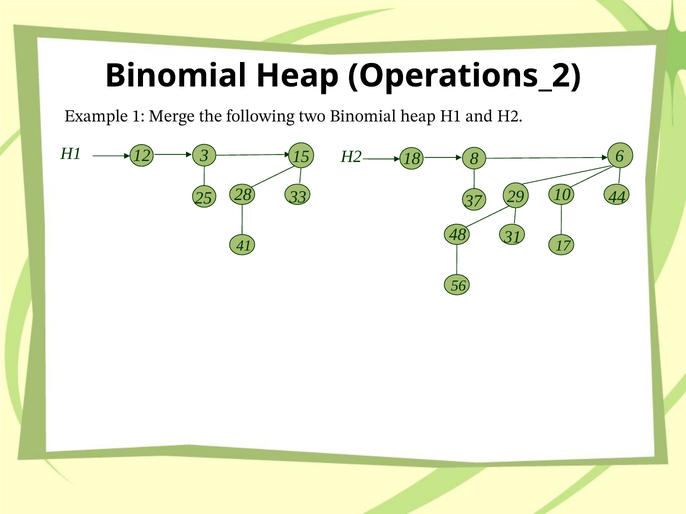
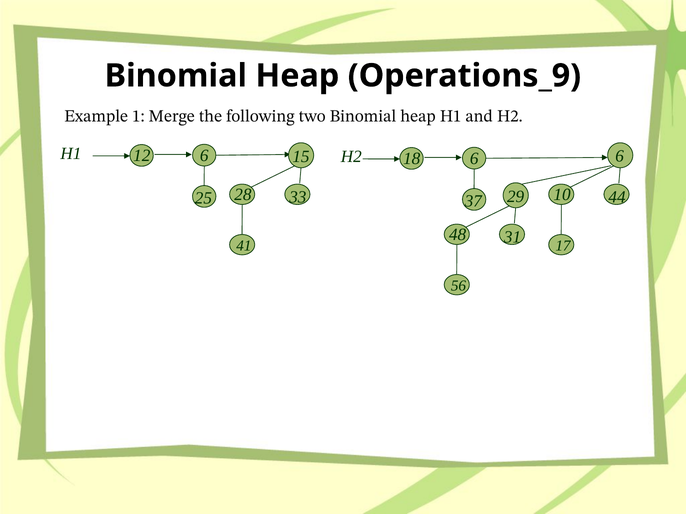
Operations_2: Operations_2 -> Operations_9 (464, 76)
H1 3: 3 -> 6 (204, 156)
H2 8: 8 -> 6 (474, 159)
